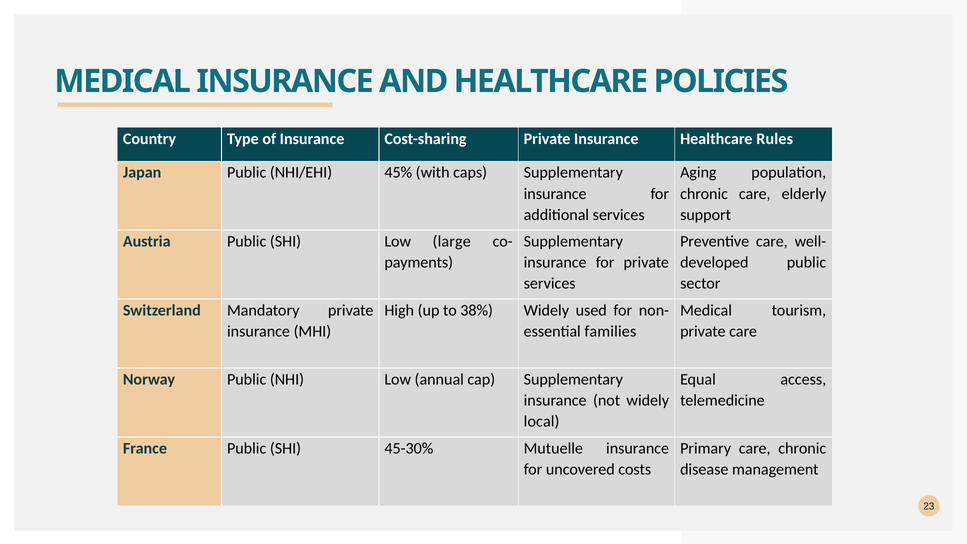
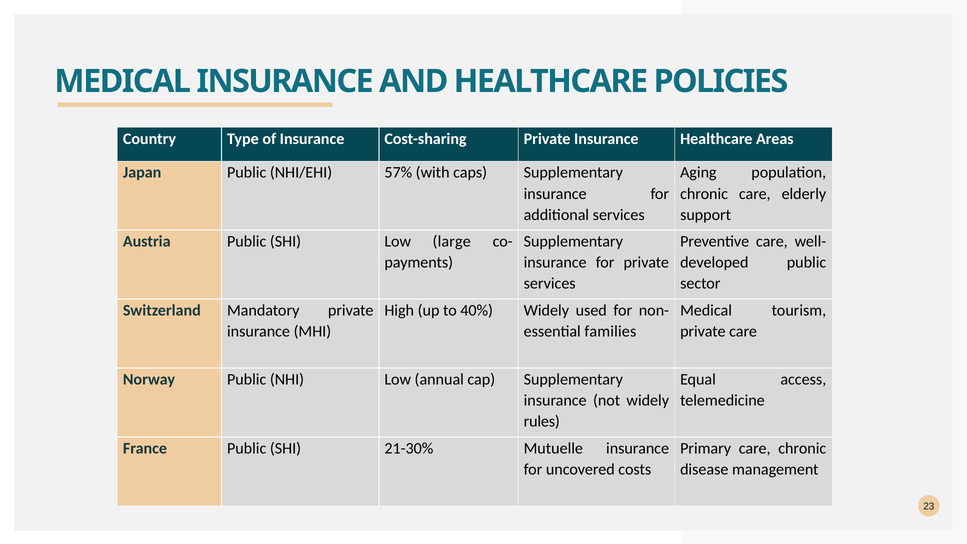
Rules: Rules -> Areas (775, 139)
45%: 45% -> 57% (398, 173)
38%: 38% -> 40% (477, 310)
local: local -> rules (542, 421)
45-30%: 45-30% -> 21-30% (409, 448)
